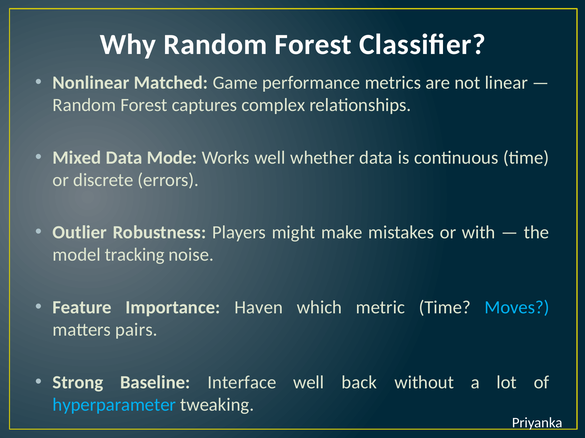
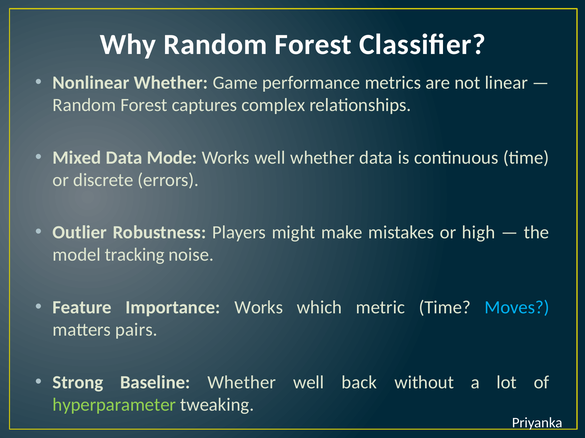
Nonlinear Matched: Matched -> Whether (171, 83)
with: with -> high (479, 233)
Importance Haven: Haven -> Works (259, 308)
Baseline Interface: Interface -> Whether (242, 383)
hyperparameter colour: light blue -> light green (114, 405)
